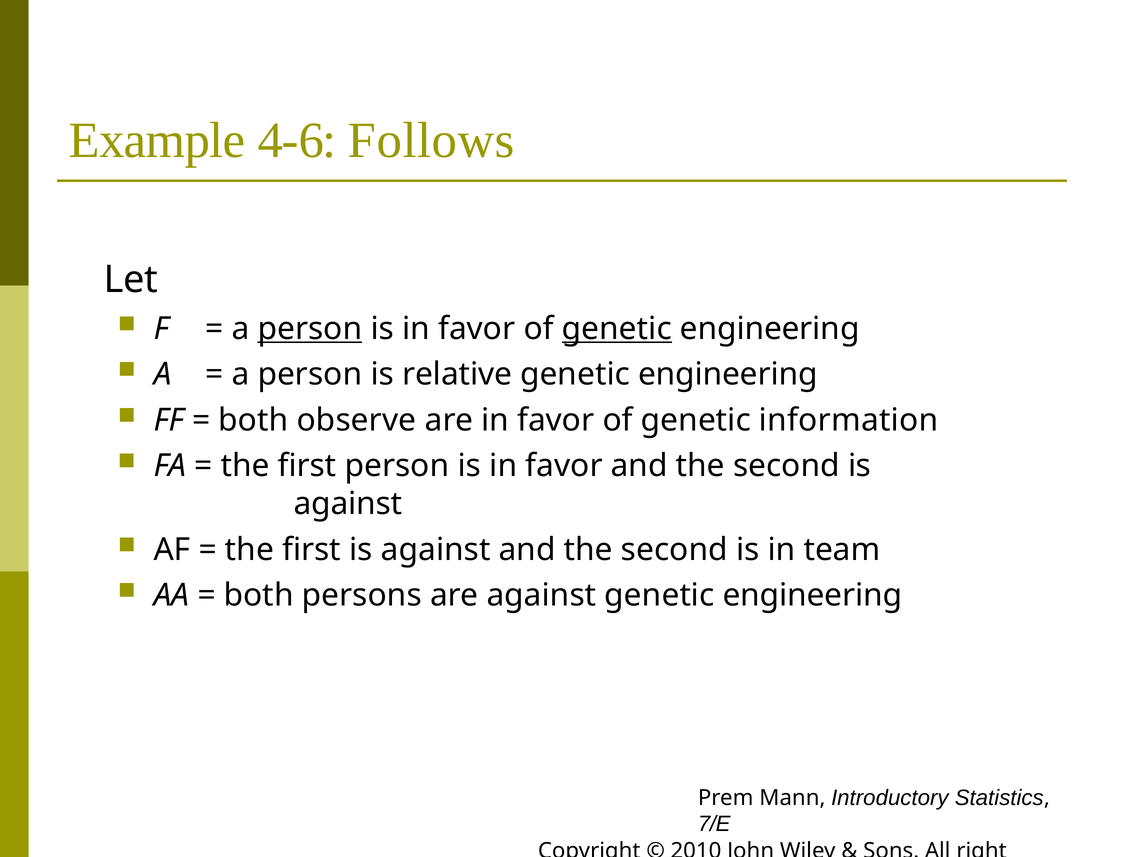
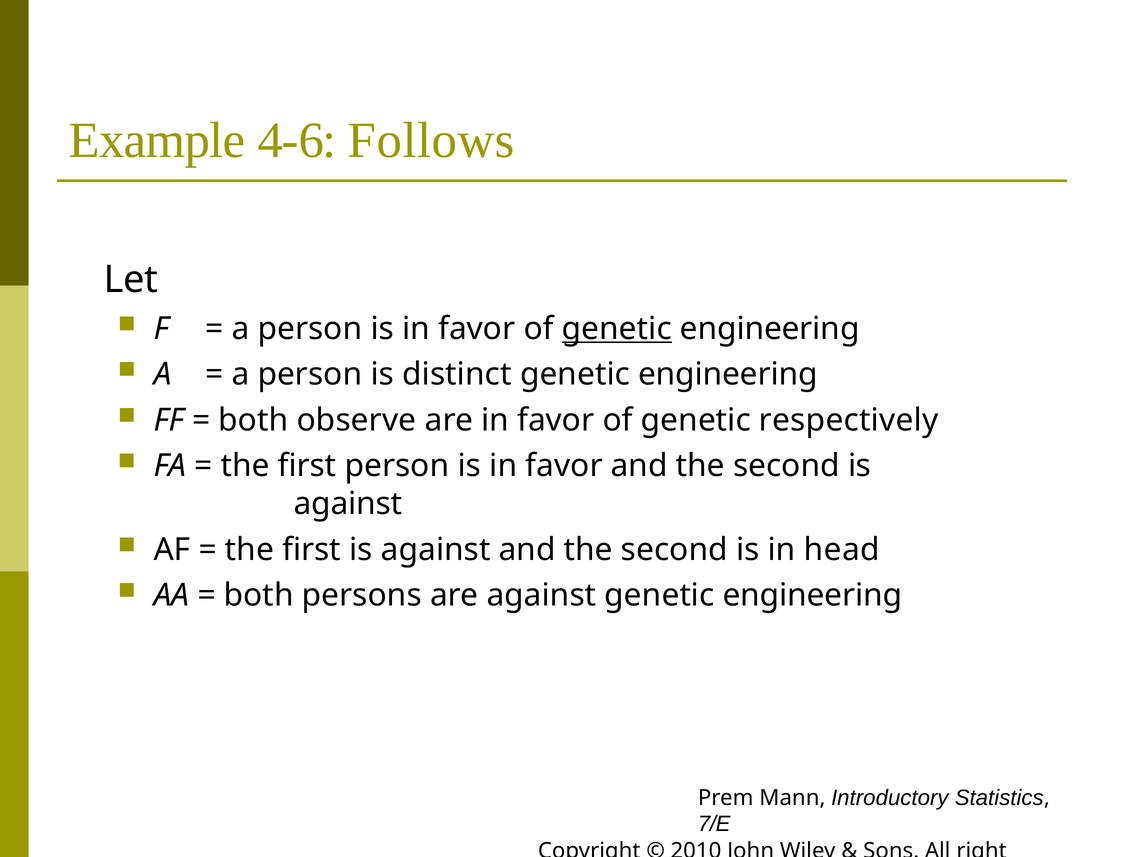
person underline: present -> none (310, 329)
relative: relative -> distinct (457, 374)
information: information -> respectively (849, 420)
team: team -> head (842, 550)
